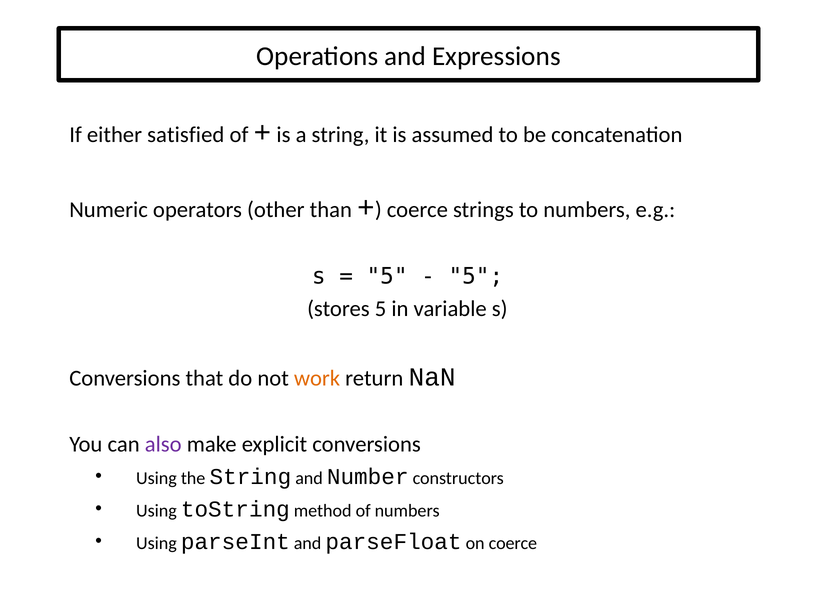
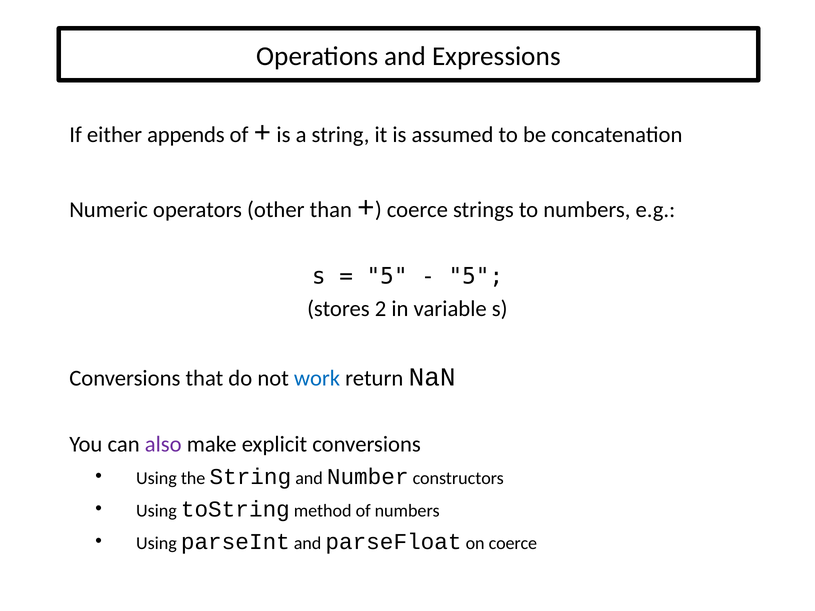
satisfied: satisfied -> appends (186, 135)
stores 5: 5 -> 2 (381, 309)
work colour: orange -> blue (317, 378)
